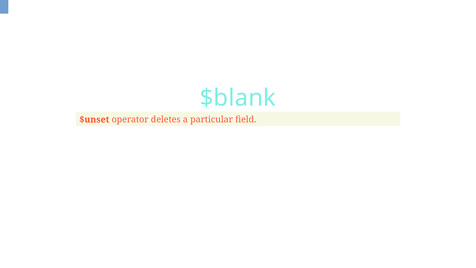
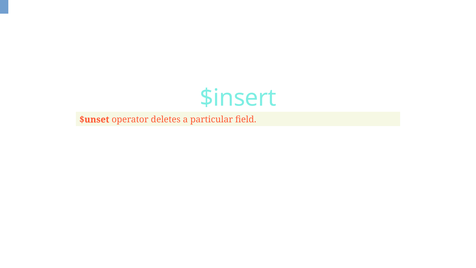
$blank: $blank -> $insert (238, 98)
